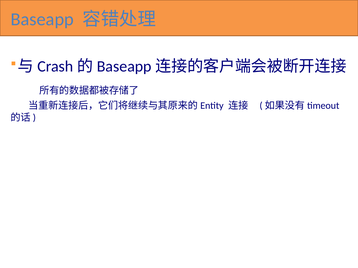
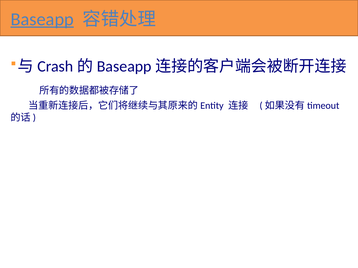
Baseapp underline: none -> present (42, 19)
